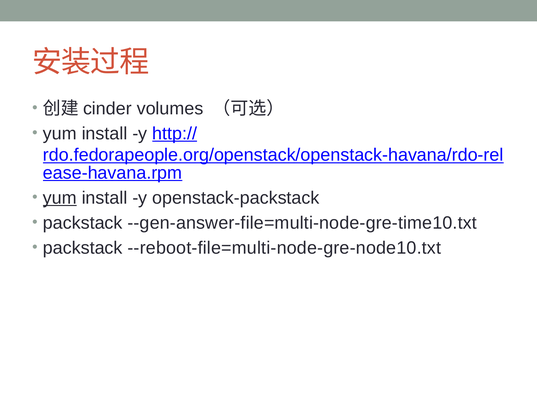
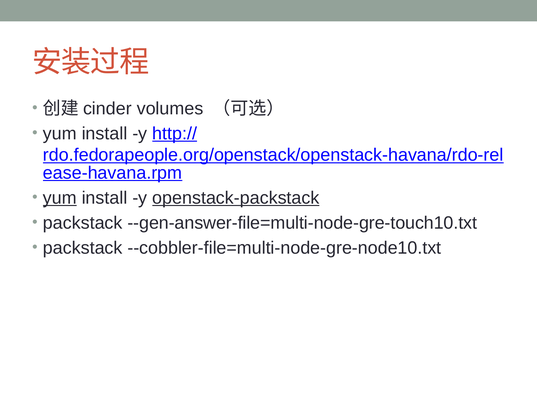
openstack-packstack underline: none -> present (236, 198)
--gen-answer-file=multi-node-gre-time10.txt: --gen-answer-file=multi-node-gre-time10.txt -> --gen-answer-file=multi-node-gre-touch10.txt (302, 223)
--reboot-file=multi-node-gre-node10.txt: --reboot-file=multi-node-gre-node10.txt -> --cobbler-file=multi-node-gre-node10.txt (284, 248)
